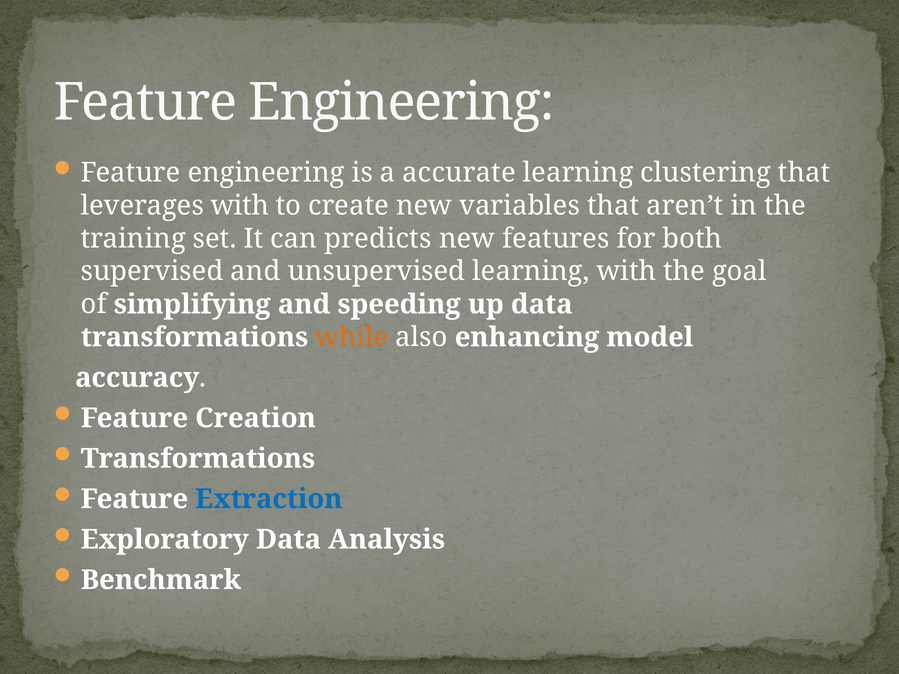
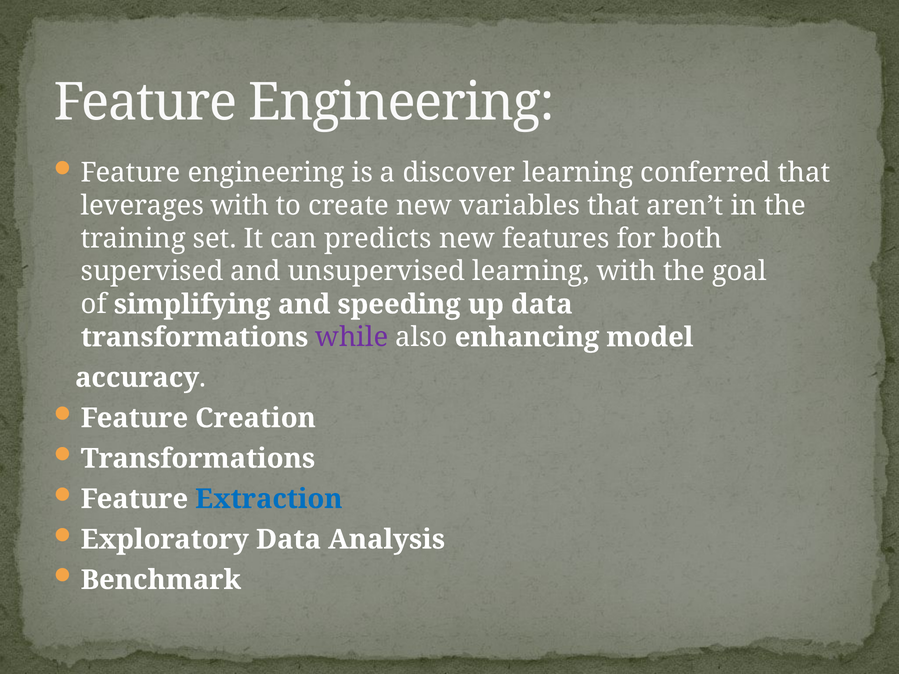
accurate: accurate -> discover (459, 173)
clustering: clustering -> conferred (706, 173)
while colour: orange -> purple (352, 337)
